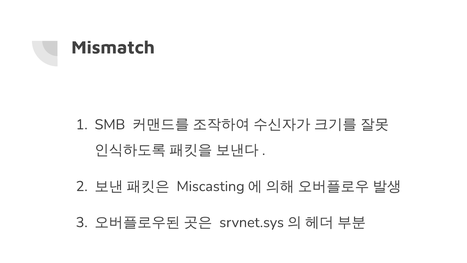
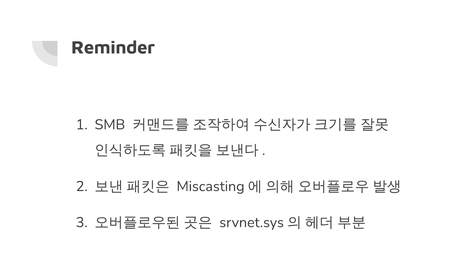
Mismatch: Mismatch -> Reminder (113, 47)
